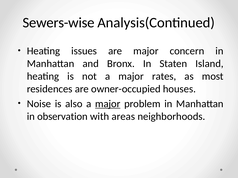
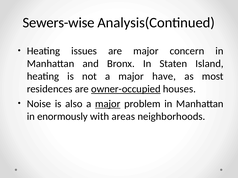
rates: rates -> have (164, 77)
owner-occupied underline: none -> present (126, 89)
observation: observation -> enormously (62, 117)
